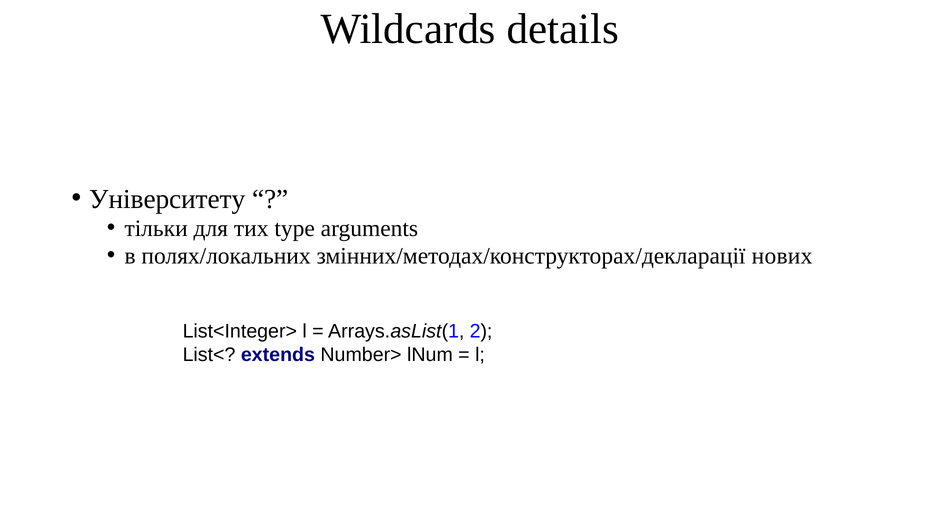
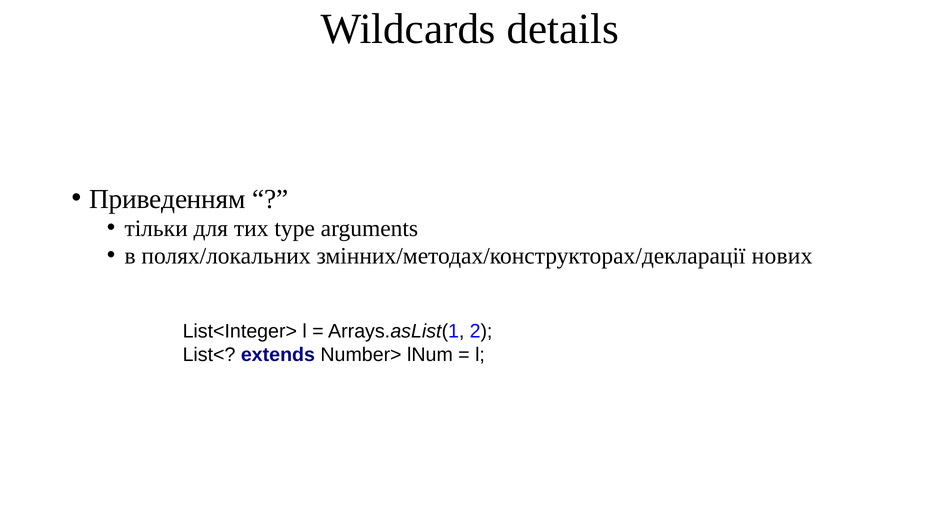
Університету: Університету -> Приведенням (167, 199)
